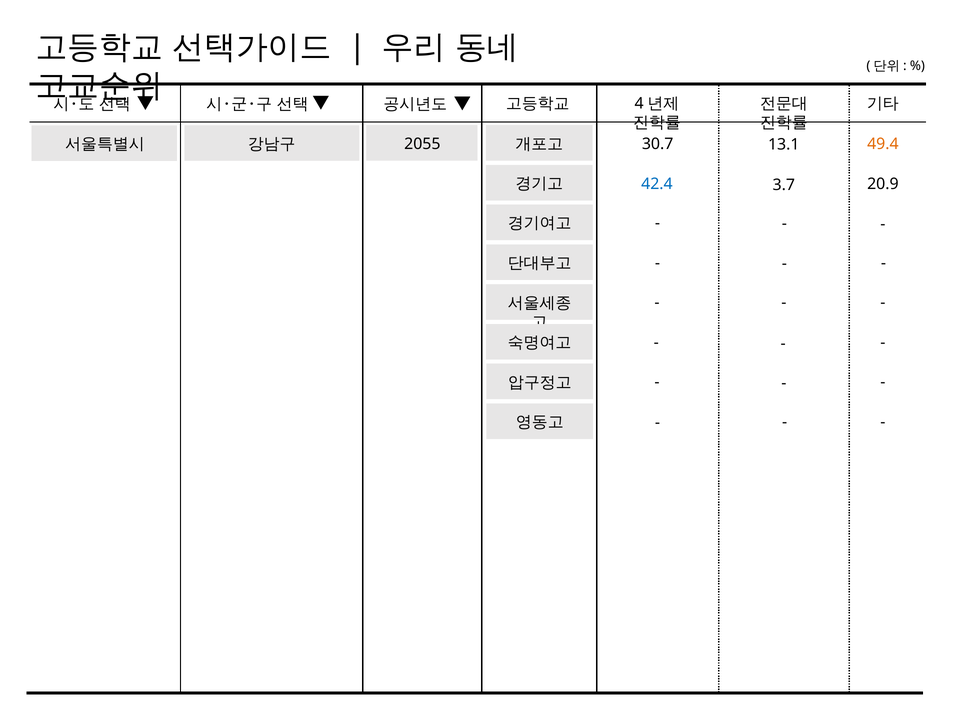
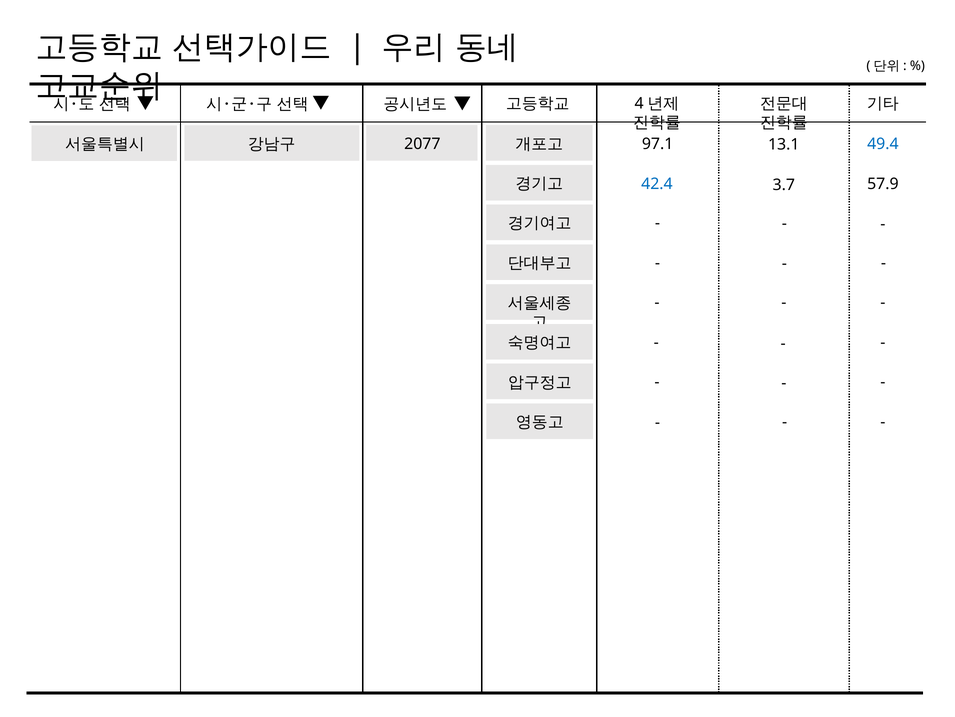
2055: 2055 -> 2077 (422, 144)
30.7: 30.7 -> 97.1 (658, 144)
49.4 colour: orange -> blue (883, 144)
20.9: 20.9 -> 57.9 (883, 184)
